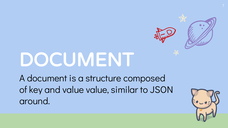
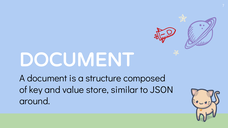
value value: value -> store (97, 90)
